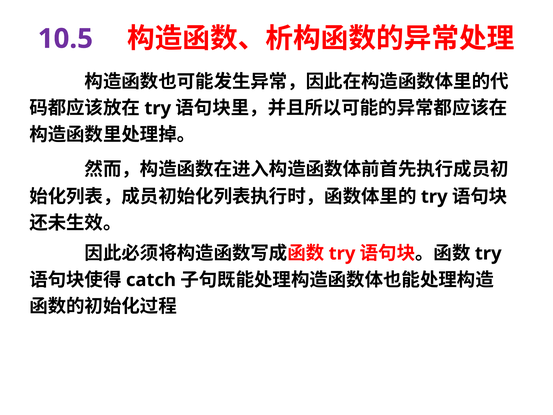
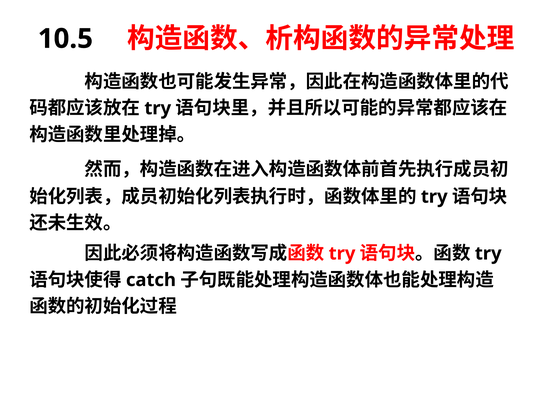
10.5 colour: purple -> black (65, 39)
